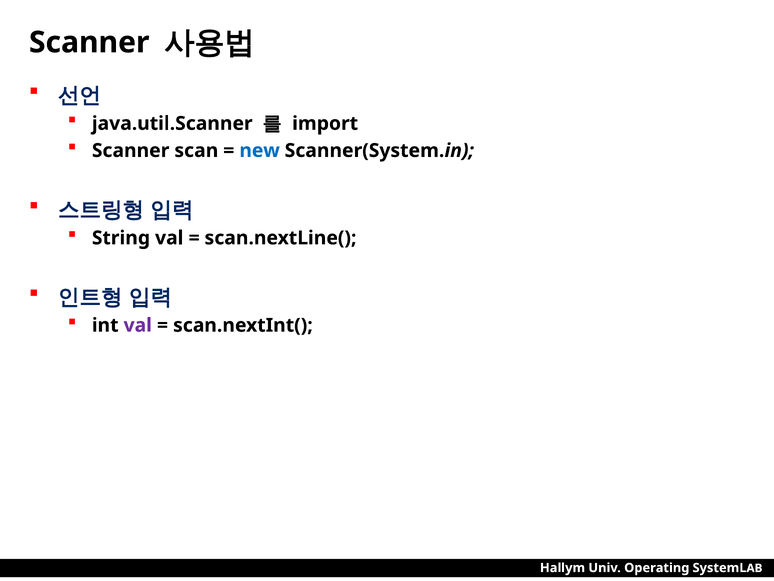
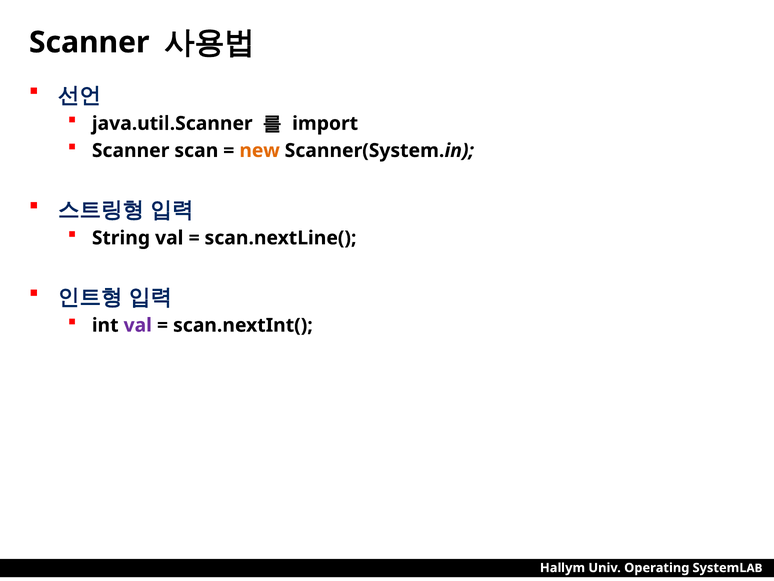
new colour: blue -> orange (260, 150)
